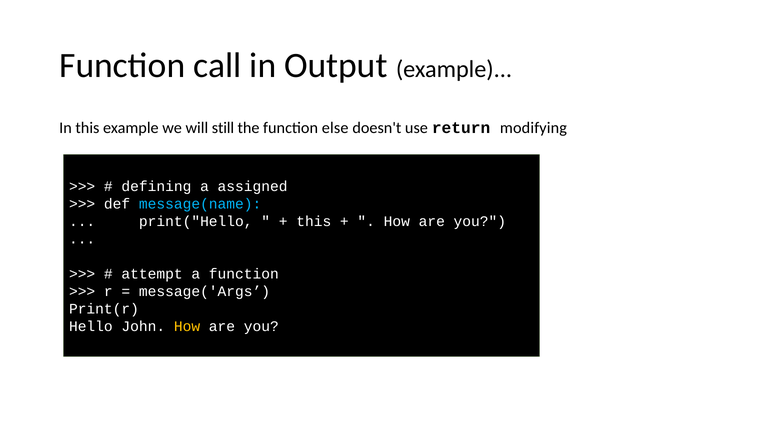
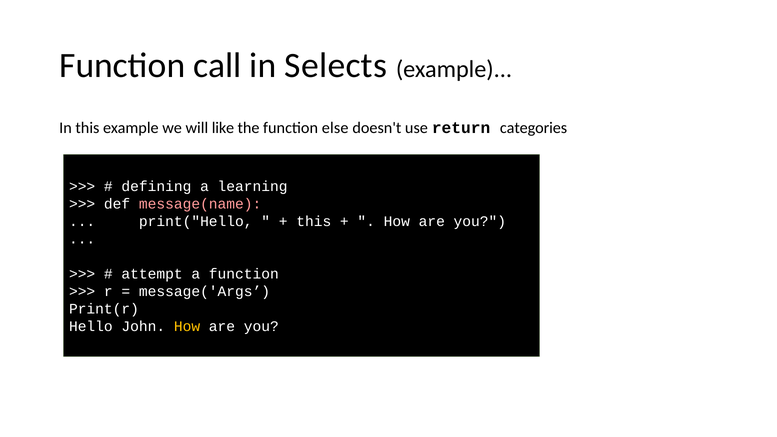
Output: Output -> Selects (336, 65)
still: still -> like (223, 128)
modifying: modifying -> categories (534, 128)
assigned: assigned -> learning (253, 187)
message(name colour: light blue -> pink (200, 204)
